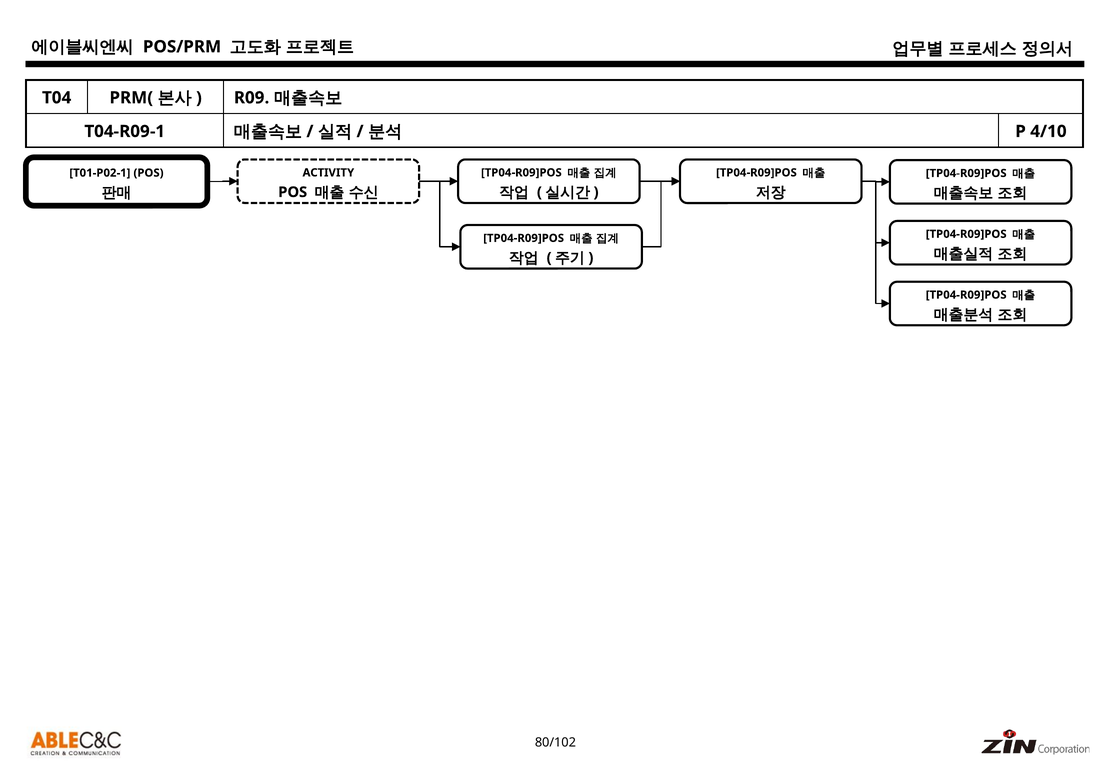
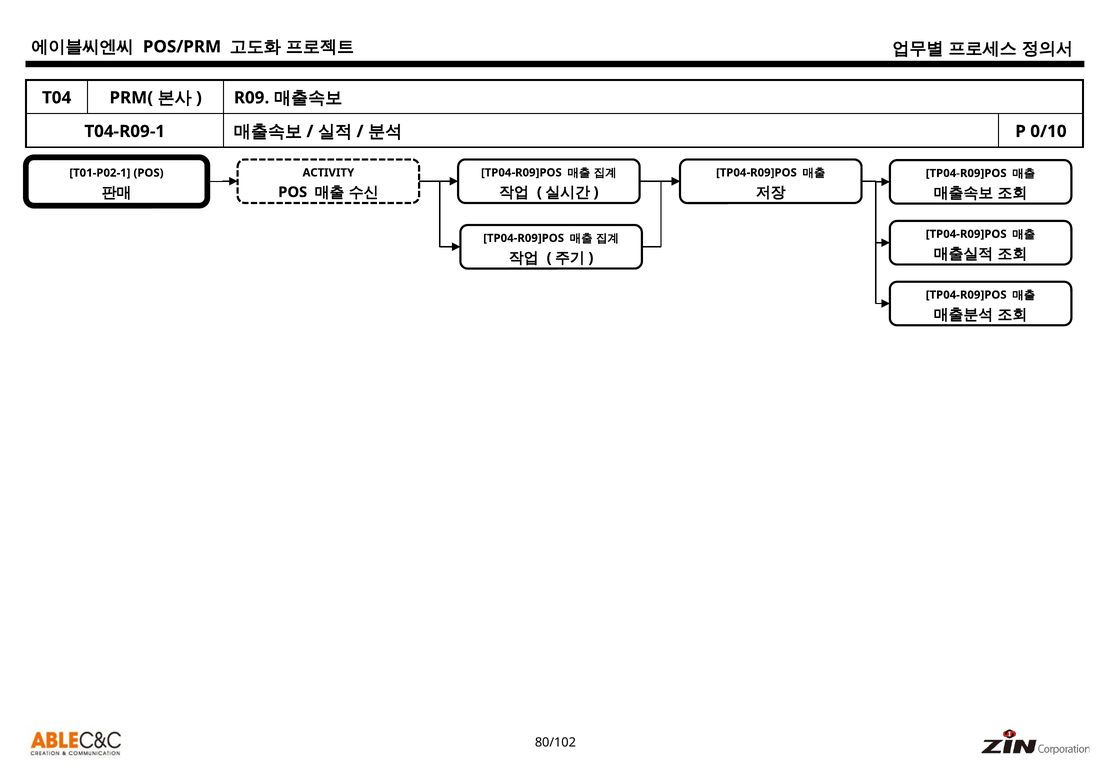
4/10: 4/10 -> 0/10 (1048, 131)
